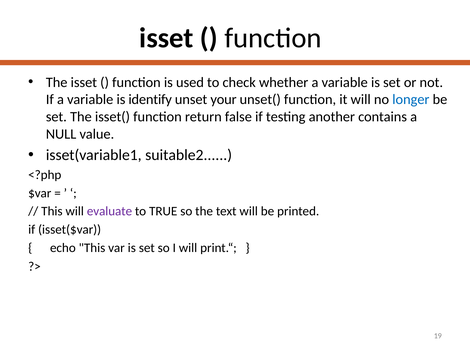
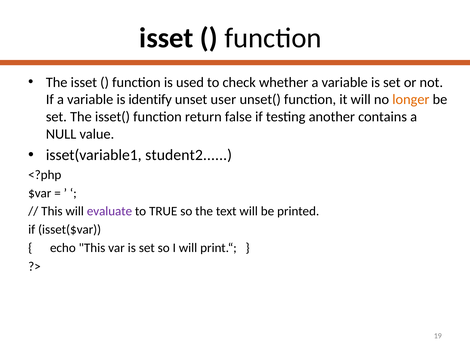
your: your -> user (223, 100)
longer colour: blue -> orange (411, 100)
suitable2: suitable2 -> student2 (189, 155)
